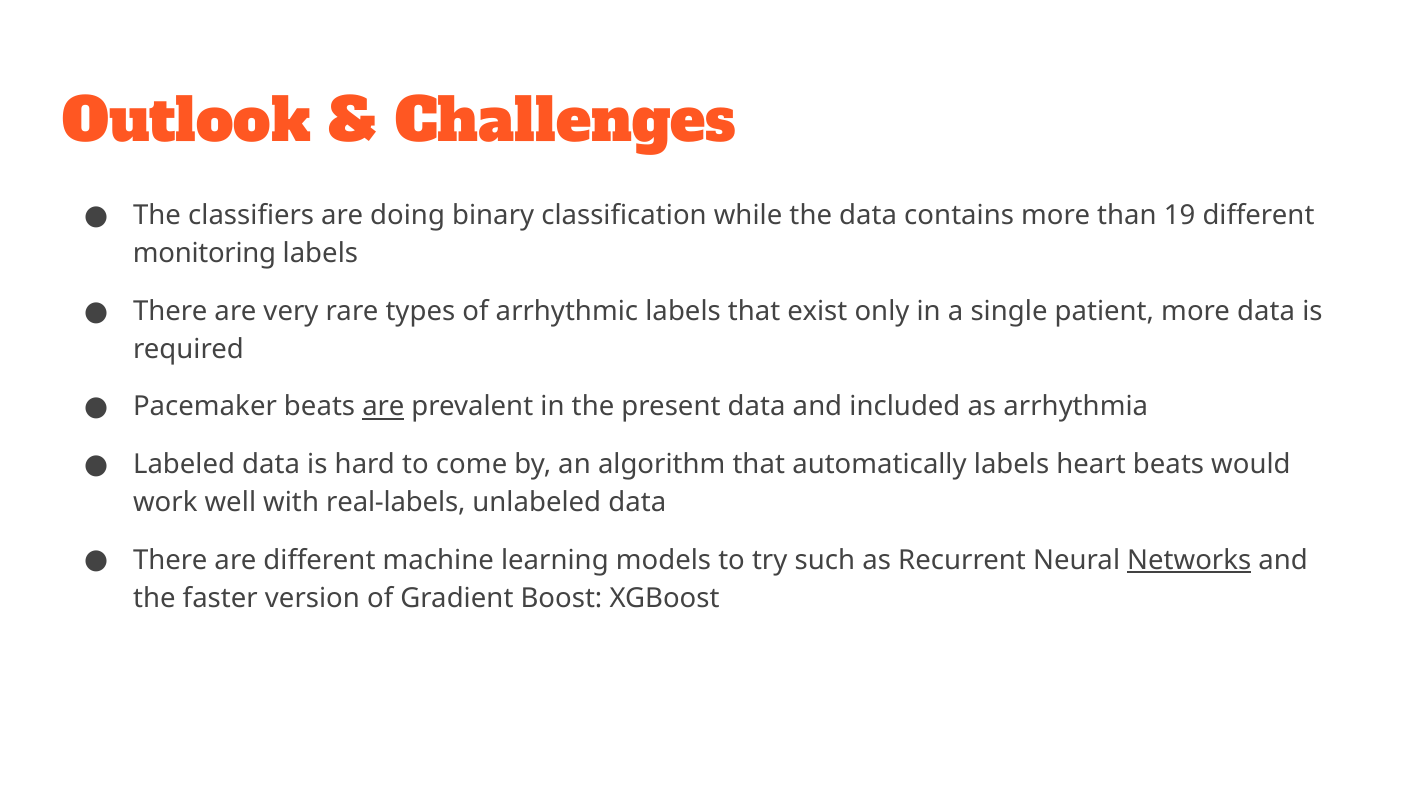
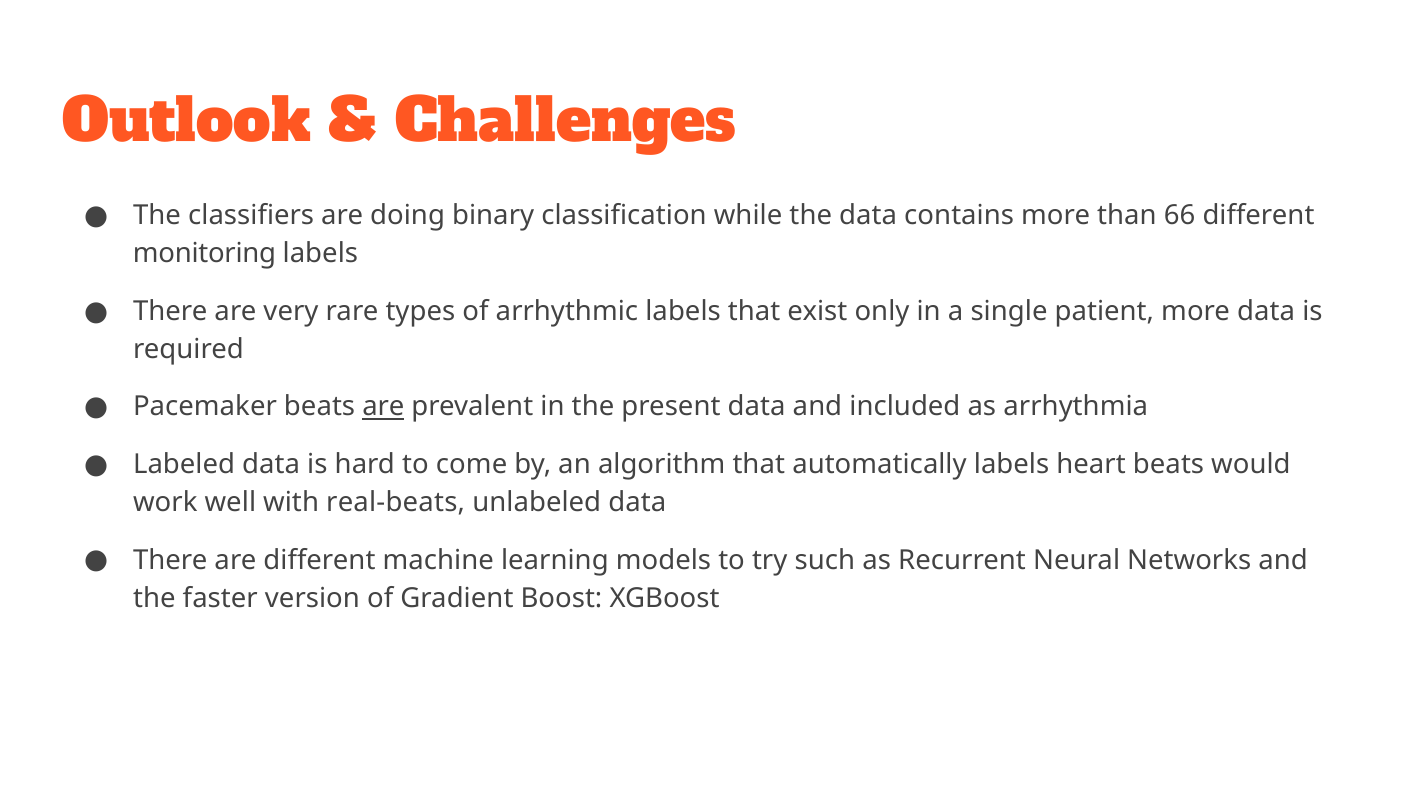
19: 19 -> 66 (1180, 216)
real-labels: real-labels -> real-beats (396, 502)
Networks underline: present -> none (1189, 560)
